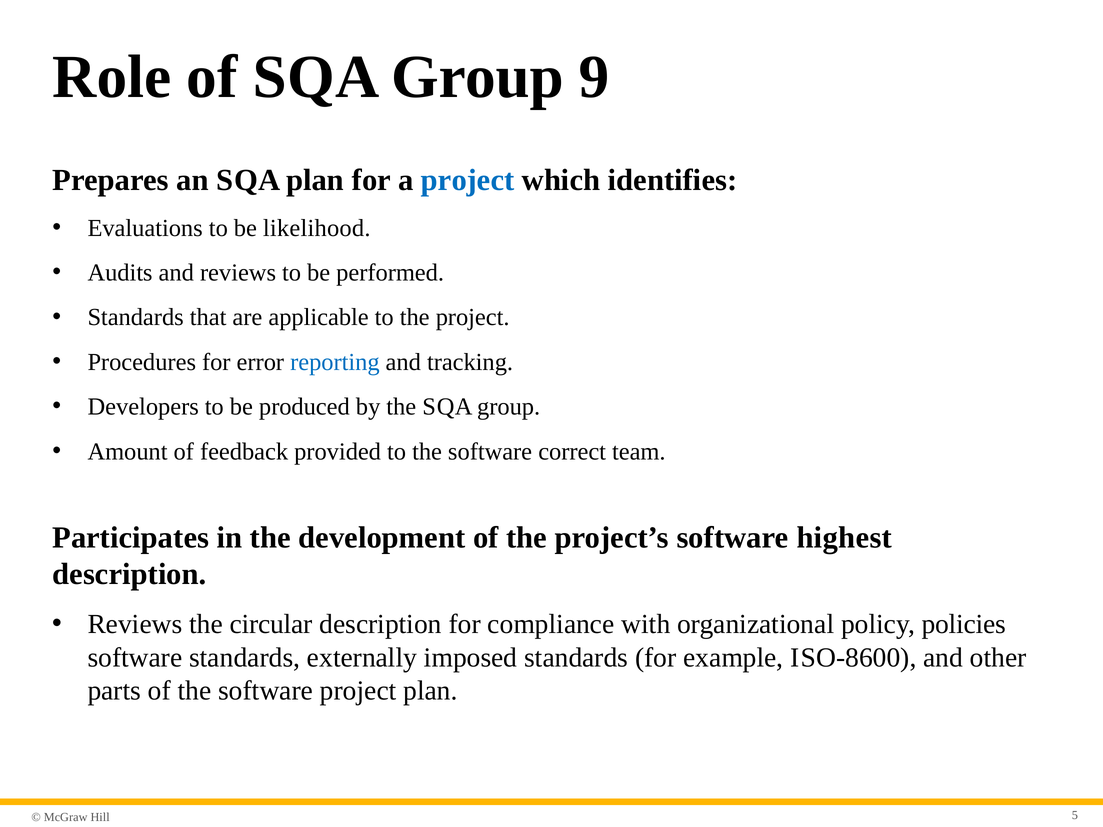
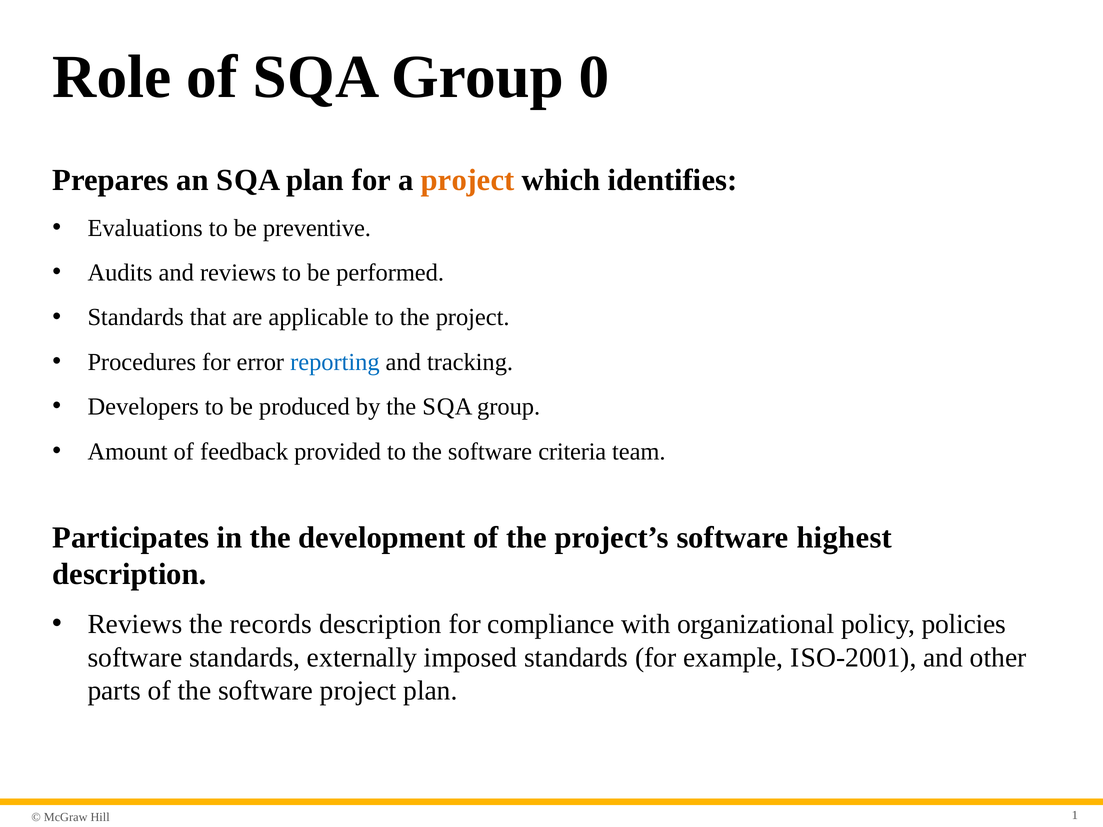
9: 9 -> 0 (594, 77)
project colour: blue -> orange (468, 180)
likelihood: likelihood -> preventive (317, 228)
correct: correct -> criteria (572, 452)
circular: circular -> records (271, 625)
O-8600: O-8600 -> O-2001 (866, 658)
5: 5 -> 1 (1075, 816)
